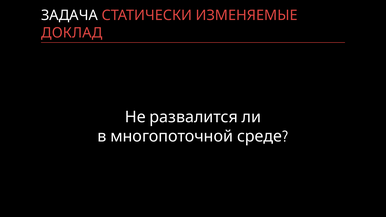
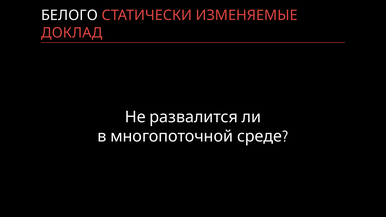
ЗАДАЧА: ЗАДАЧА -> БЕЛОГО (69, 15)
